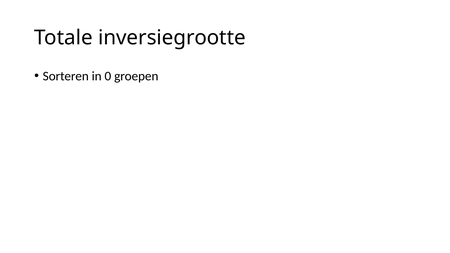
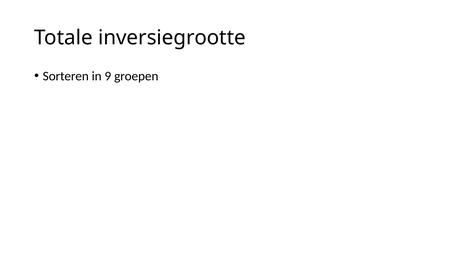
0: 0 -> 9 (108, 76)
